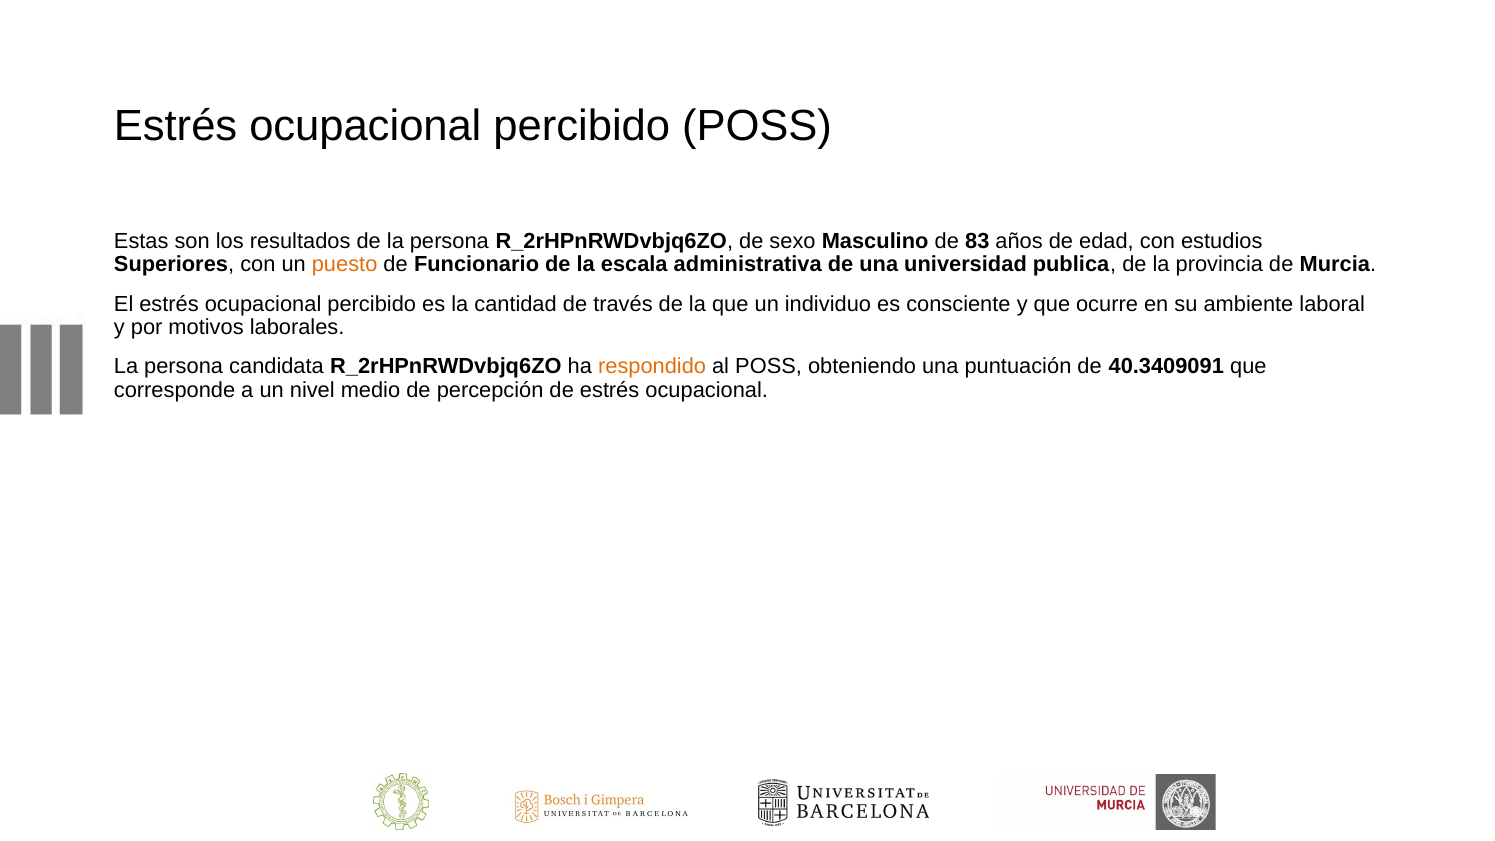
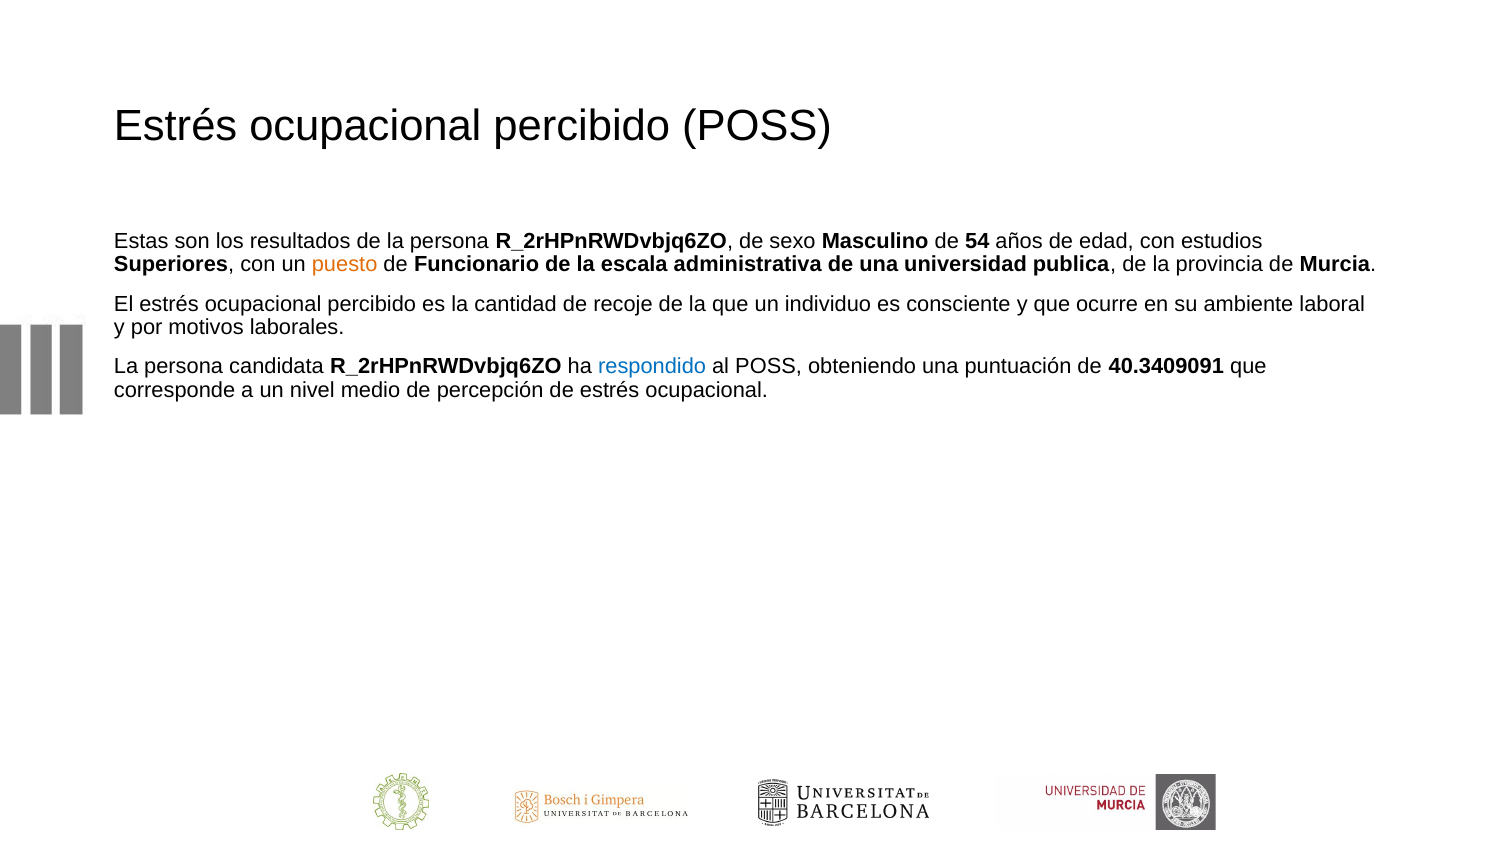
83: 83 -> 54 (977, 241)
través: través -> recoje (623, 304)
respondido colour: orange -> blue (652, 367)
